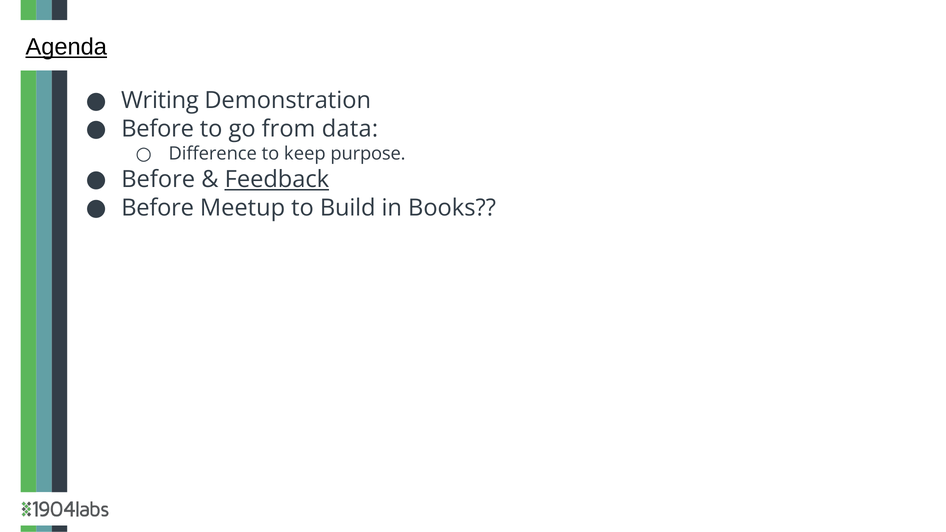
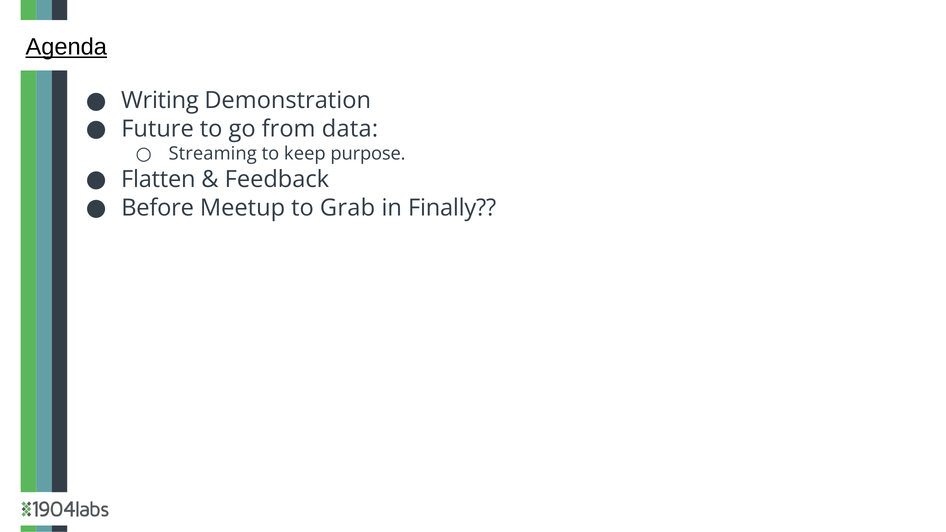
Before: Before -> Future (158, 129)
Difference: Difference -> Streaming (213, 154)
Before: Before -> Flatten (158, 179)
Feedback underline: present -> none (277, 179)
Build: Build -> Grab (348, 208)
Books: Books -> Finally (452, 208)
